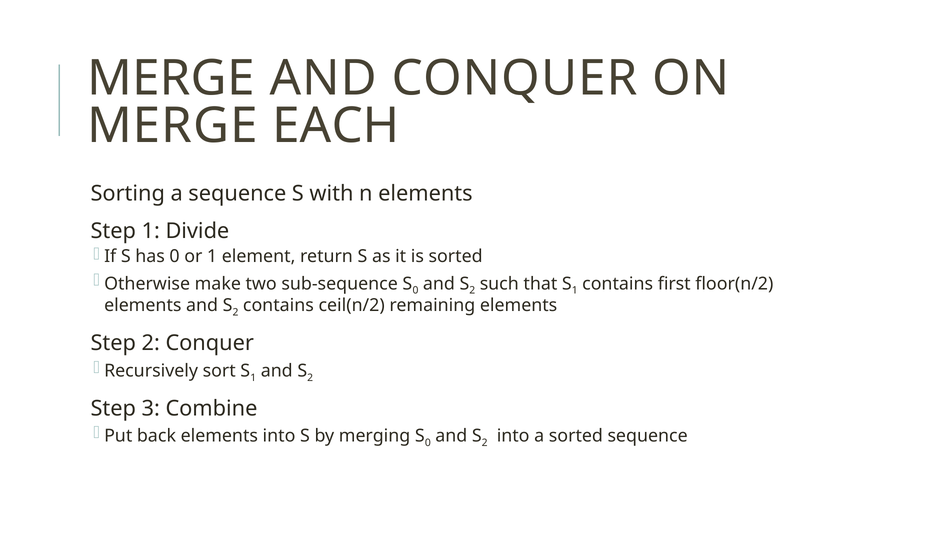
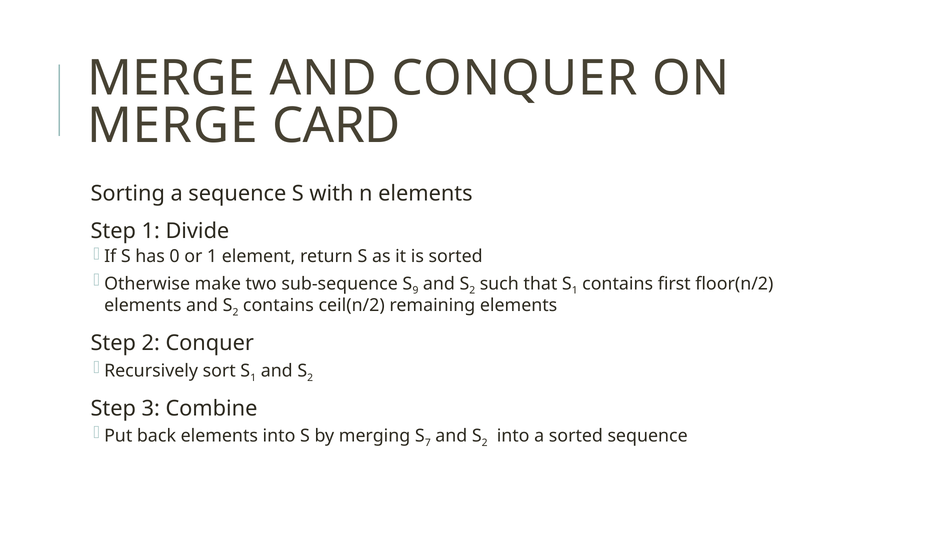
EACH: EACH -> CARD (336, 126)
sub-sequence S 0: 0 -> 9 (415, 291)
merging S 0: 0 -> 7 (428, 443)
